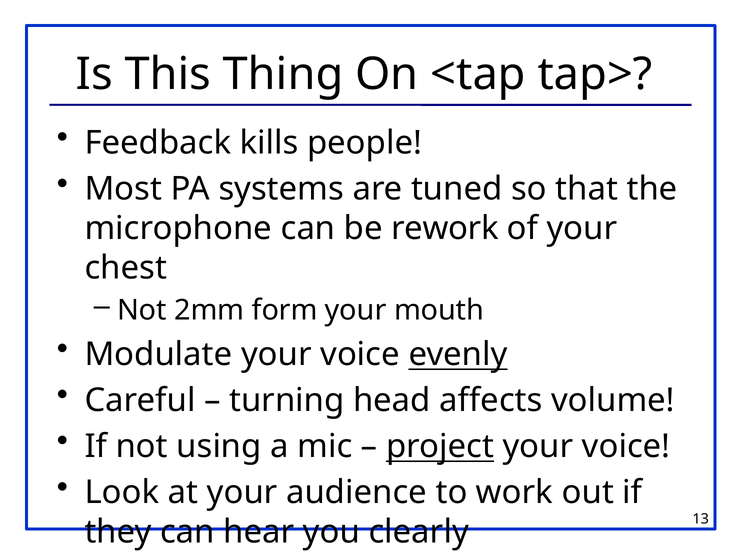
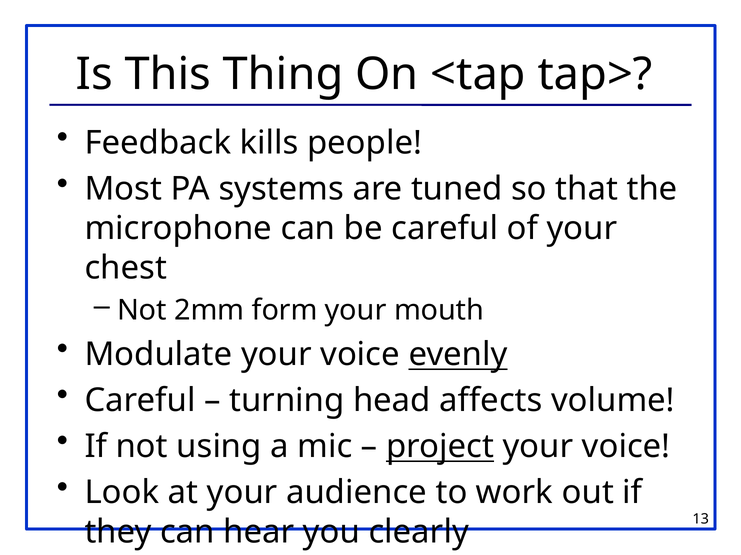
be rework: rework -> careful (445, 229)
